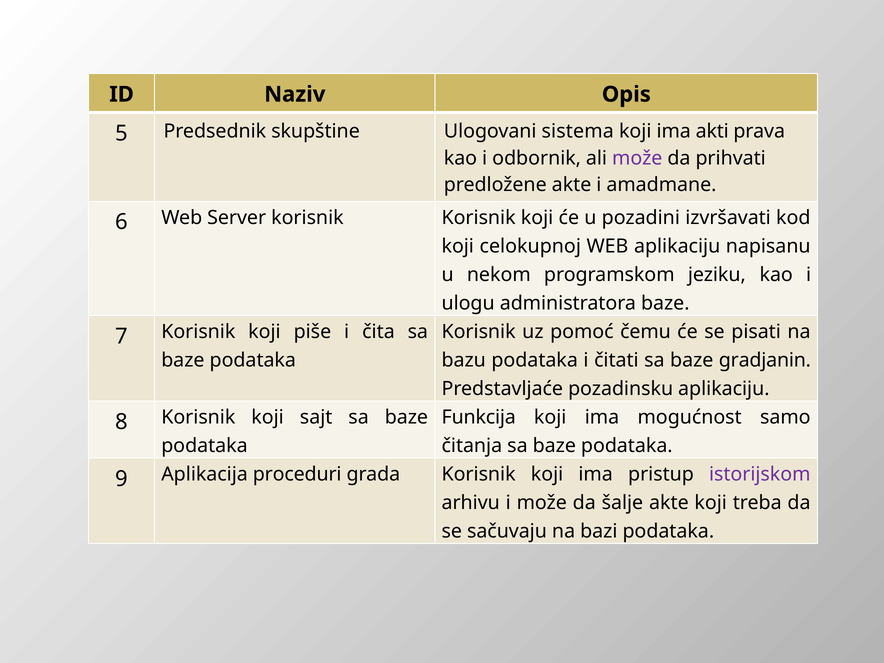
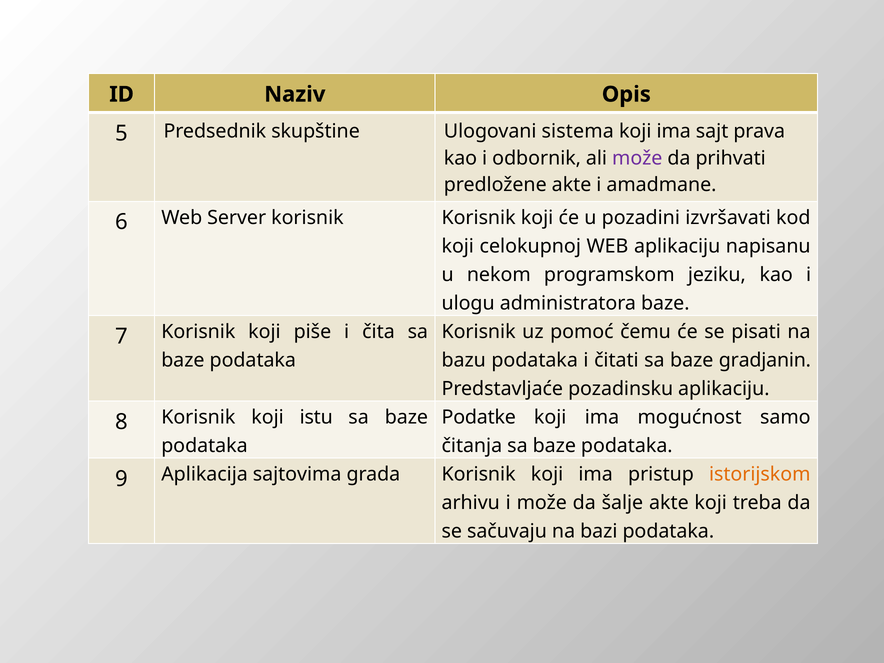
akti: akti -> sajt (712, 131)
Funkcija: Funkcija -> Podatke (479, 417)
sajt: sajt -> istu (316, 417)
proceduri: proceduri -> sajtovima (297, 474)
istorijskom colour: purple -> orange (760, 474)
